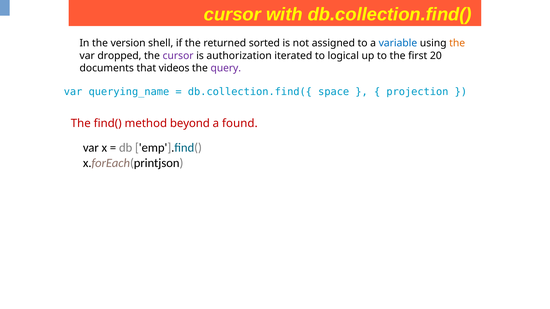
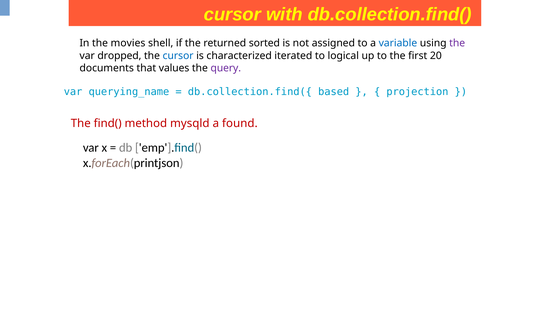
version: version -> movies (128, 43)
the colour: orange -> purple (457, 43)
cursor colour: purple -> blue (178, 56)
authorization: authorization -> characterized (239, 56)
videos: videos -> values (174, 68)
space: space -> based (334, 92)
beyond: beyond -> mysqld (190, 124)
